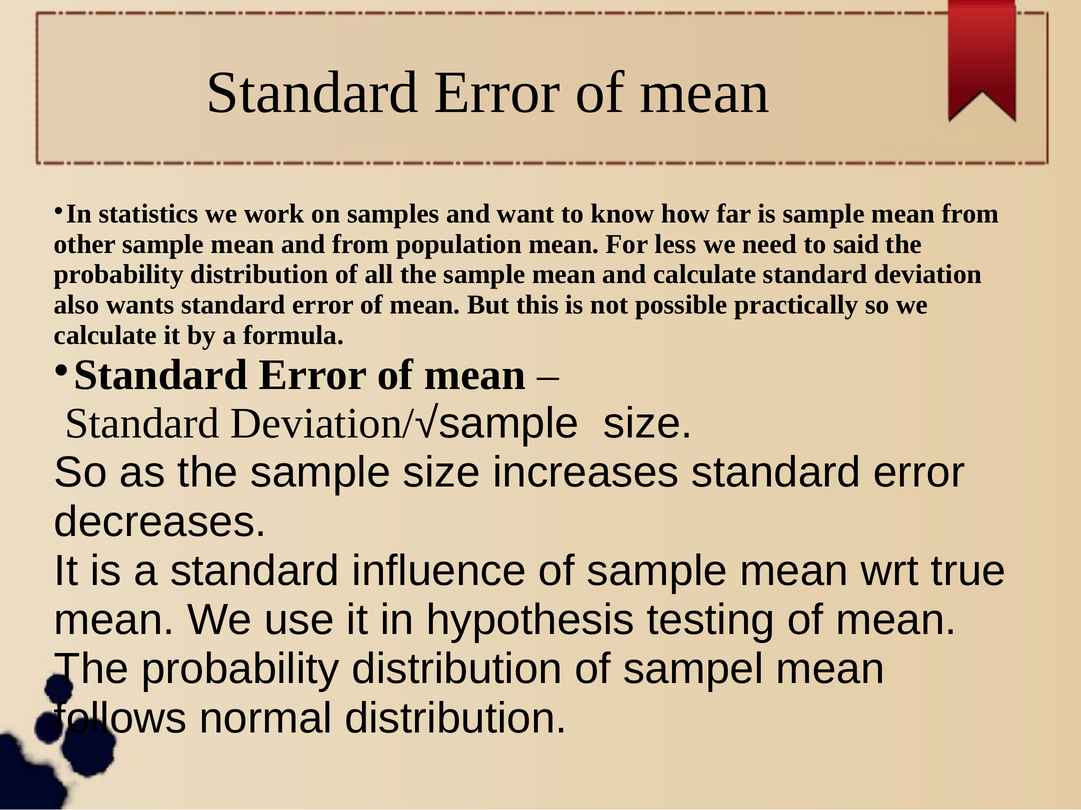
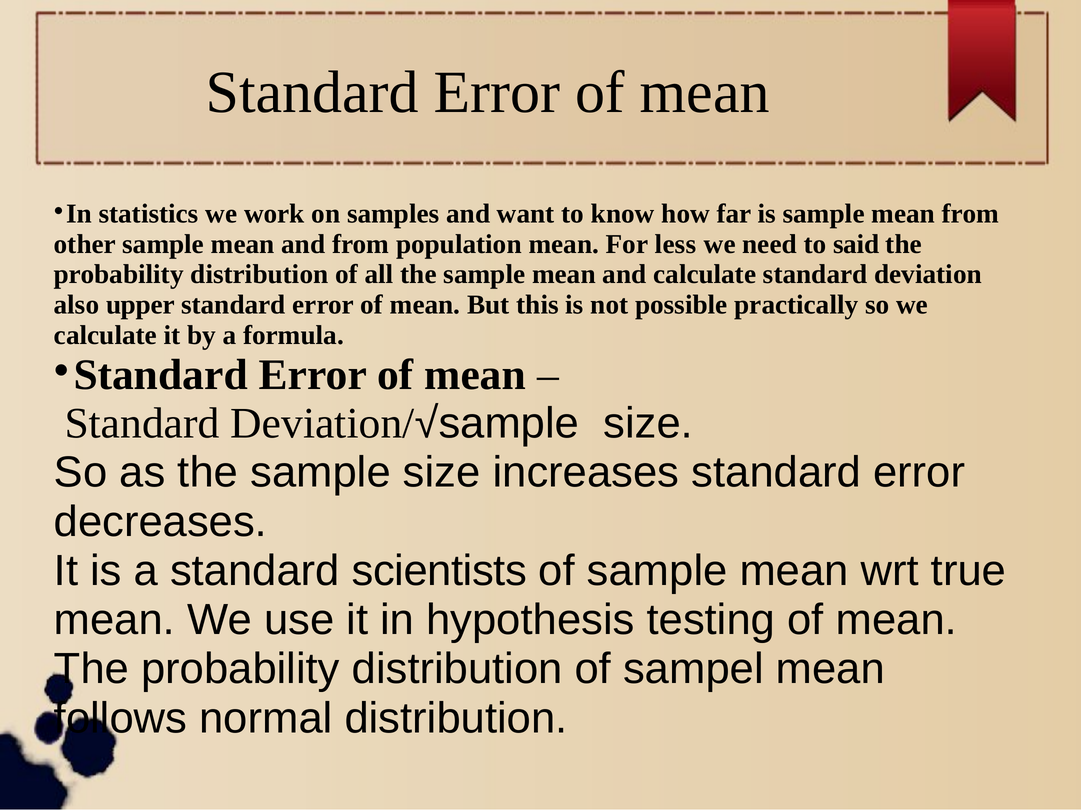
wants: wants -> upper (140, 305)
influence: influence -> scientists (439, 571)
